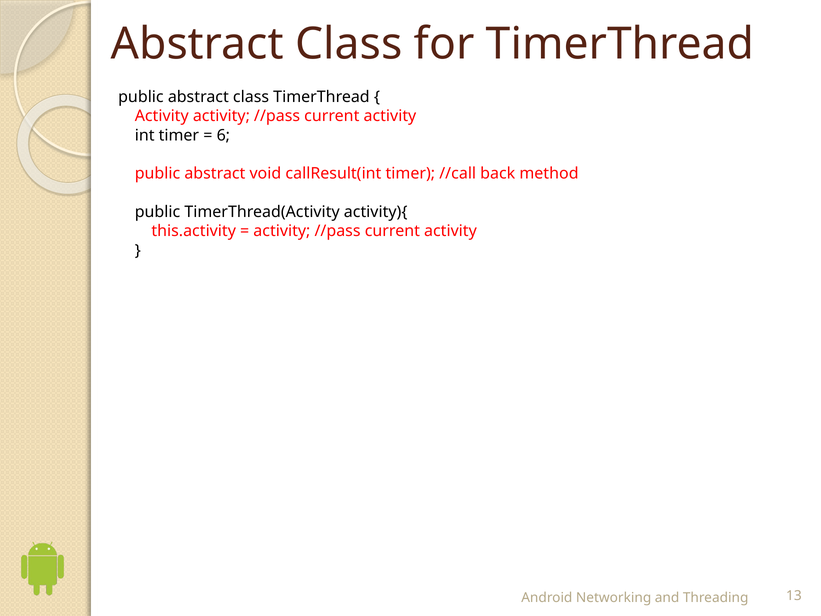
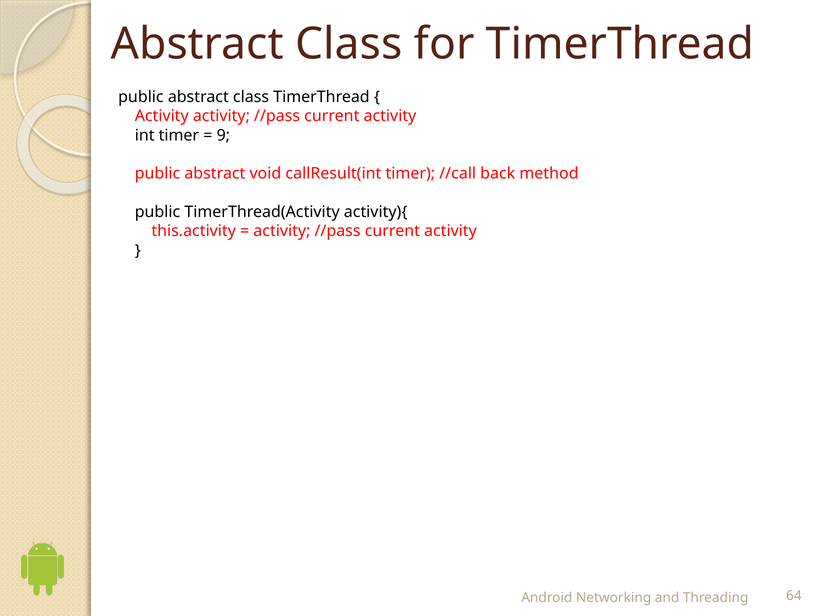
6: 6 -> 9 (223, 135)
13: 13 -> 64 (794, 595)
